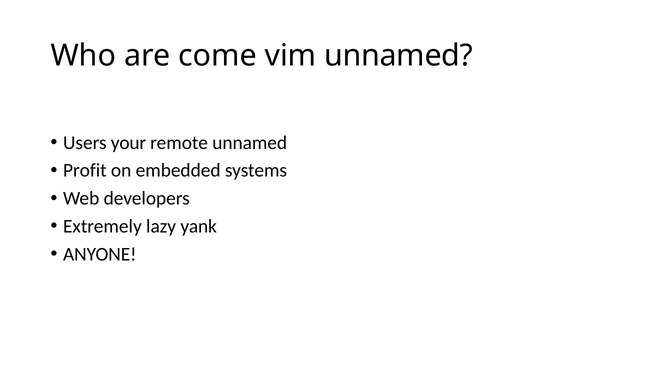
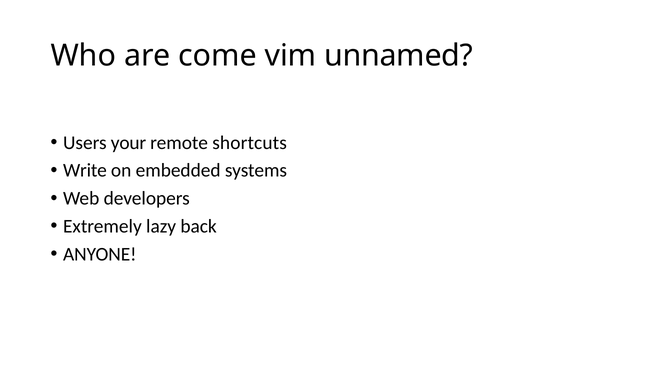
remote unnamed: unnamed -> shortcuts (250, 142)
Profit: Profit -> Write (85, 170)
yank: yank -> back (199, 226)
